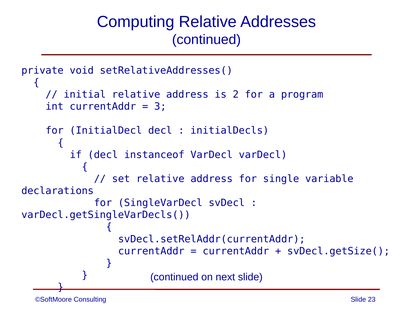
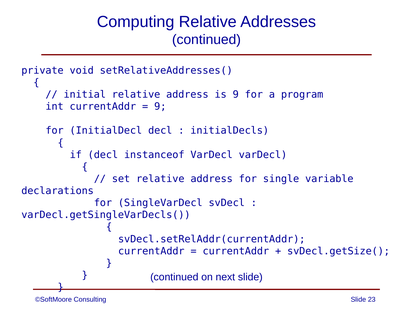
is 2: 2 -> 9 (236, 94)
3: 3 -> 9 (160, 106)
